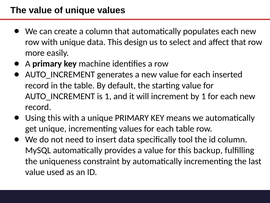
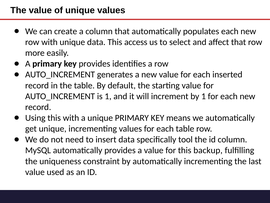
design: design -> access (136, 42)
key machine: machine -> provides (94, 64)
